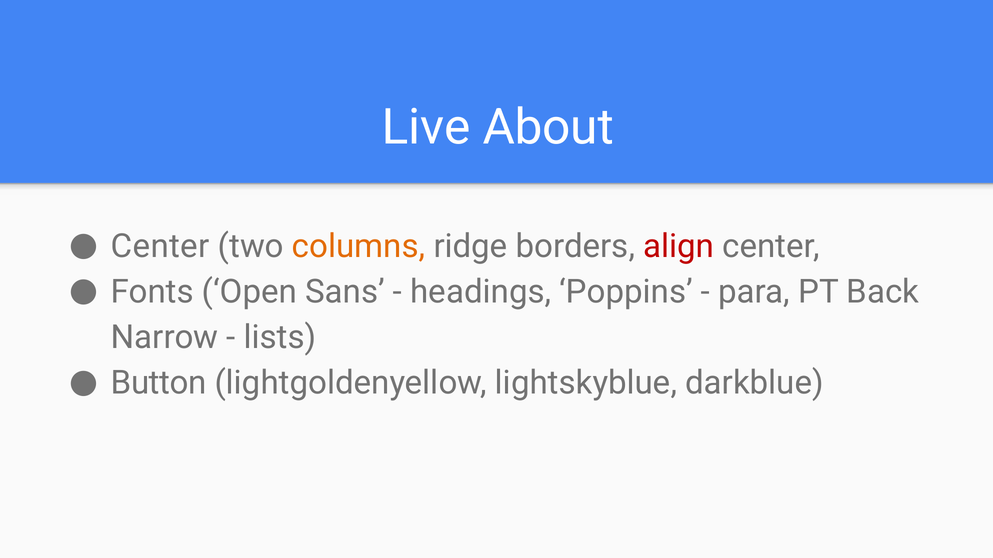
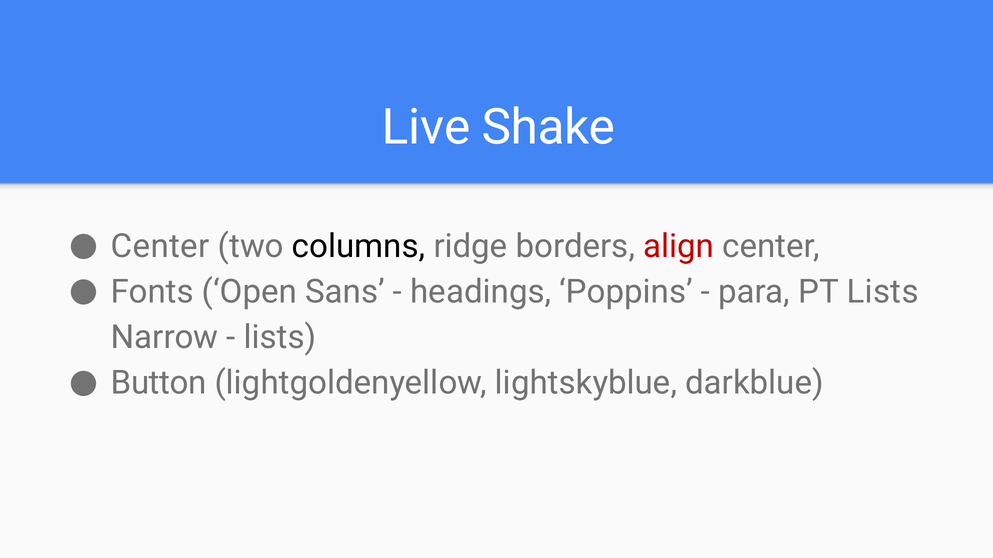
About: About -> Shake (548, 127)
columns colour: orange -> black (359, 246)
PT Back: Back -> Lists (883, 292)
